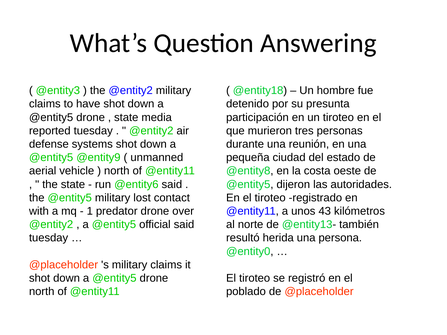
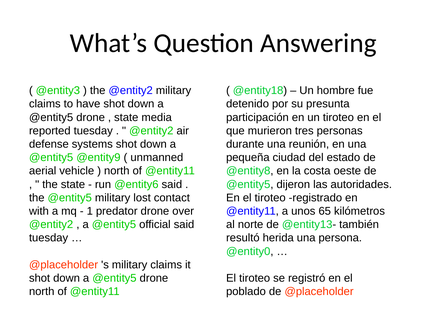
43: 43 -> 65 (325, 211)
